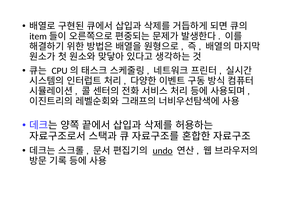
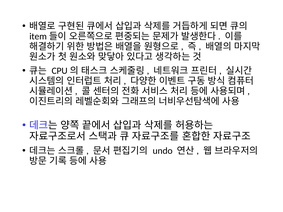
undo underline: present -> none (163, 151)
